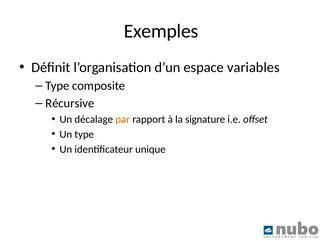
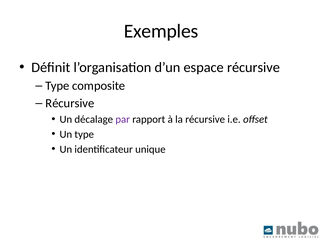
espace variables: variables -> récursive (253, 68)
par colour: orange -> purple (123, 120)
la signature: signature -> récursive (205, 120)
